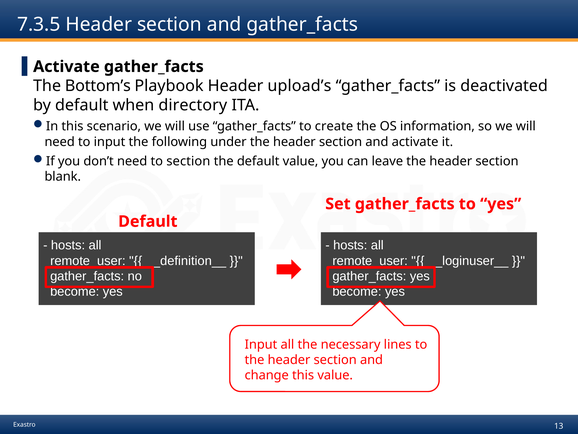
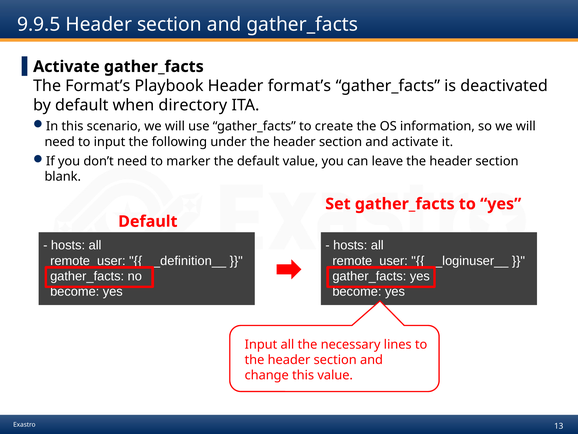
7.3.5: 7.3.5 -> 9.9.5 (39, 25)
The Bottom’s: Bottom’s -> Format’s (98, 86)
Header upload’s: upload’s -> format’s (299, 86)
to section: section -> marker (188, 161)
